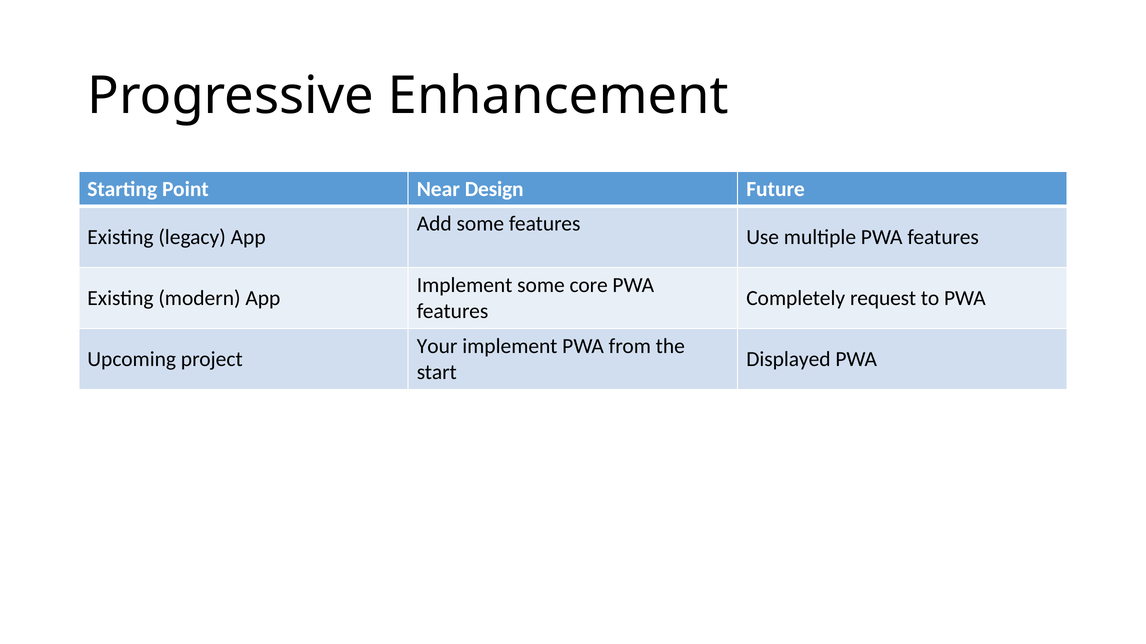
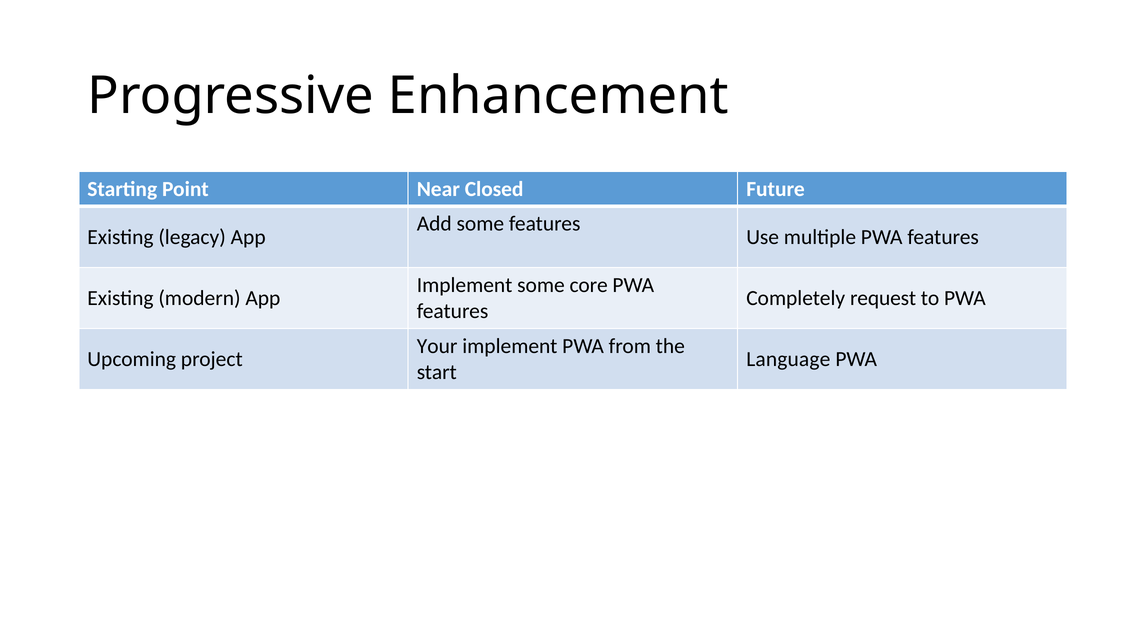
Design: Design -> Closed (494, 189)
Displayed: Displayed -> Language (788, 359)
